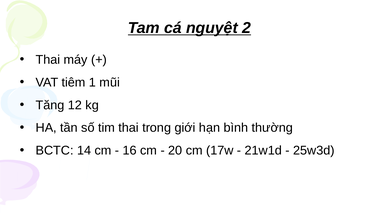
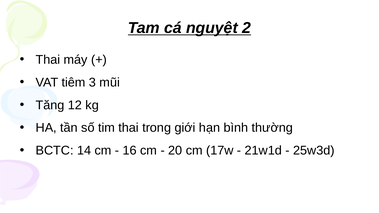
1: 1 -> 3 (92, 82)
